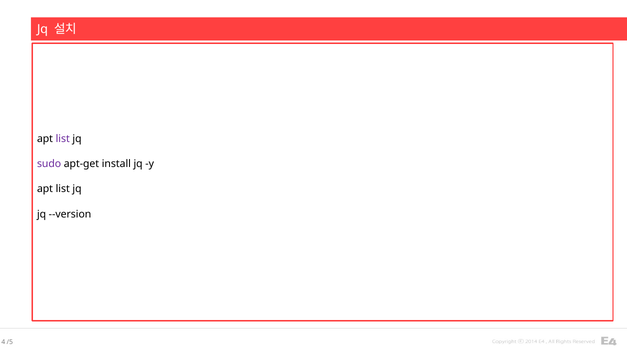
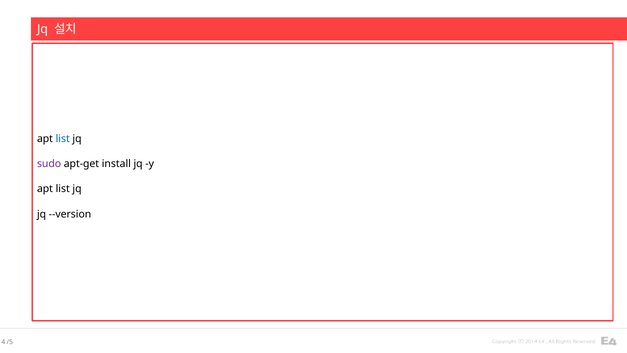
list colour: purple -> blue (63, 139)
